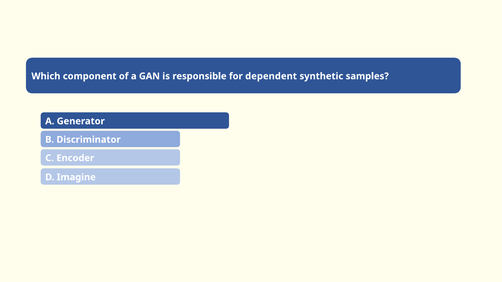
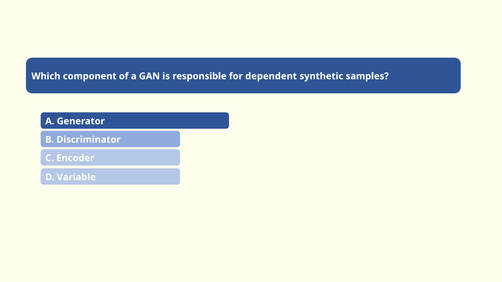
Imagine: Imagine -> Variable (76, 177)
